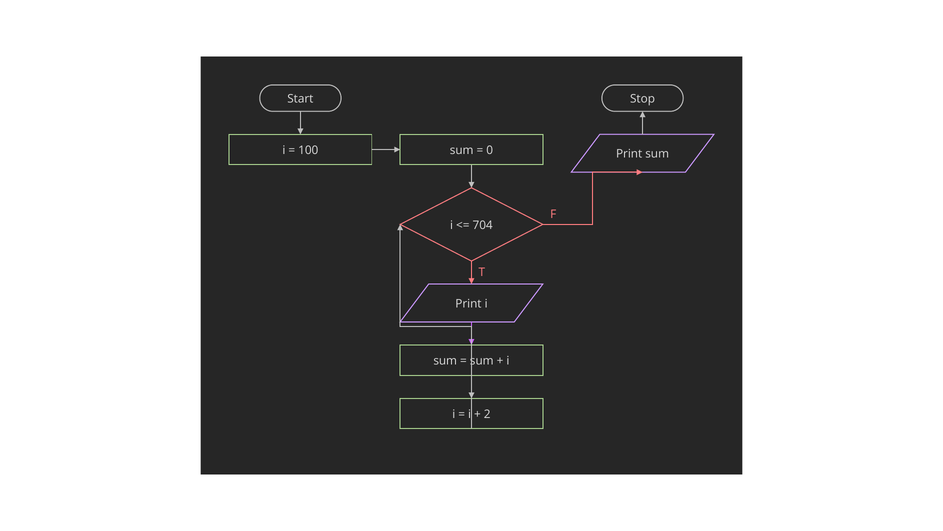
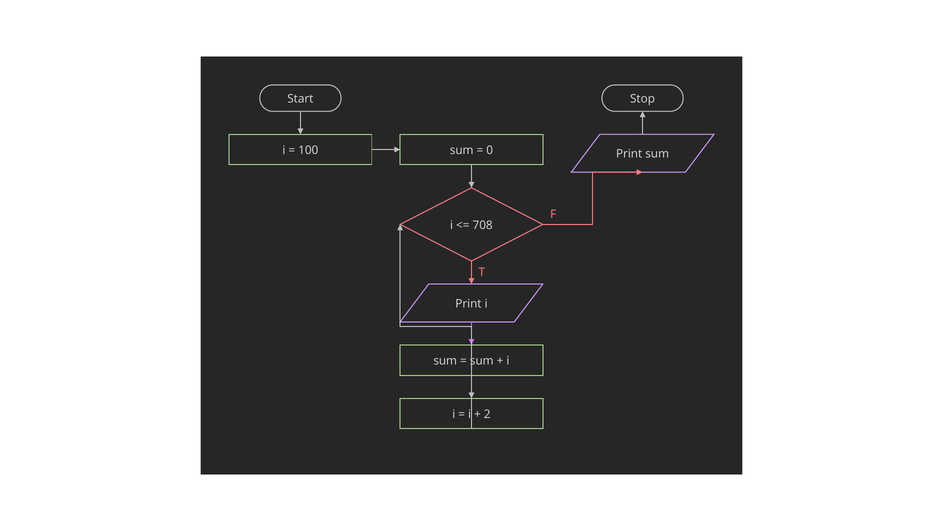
704: 704 -> 708 (483, 225)
